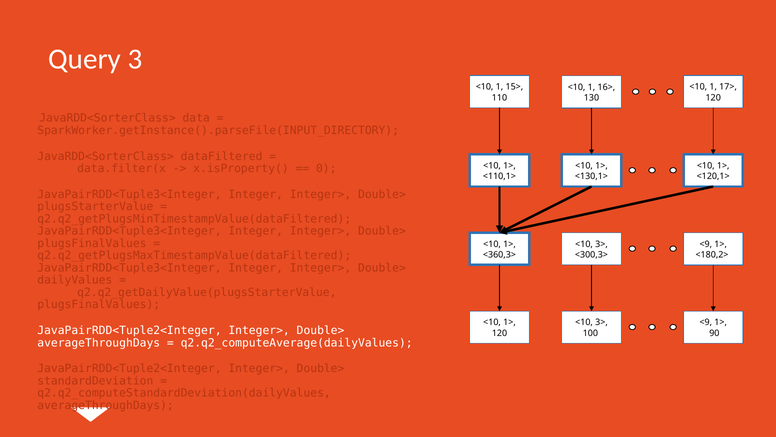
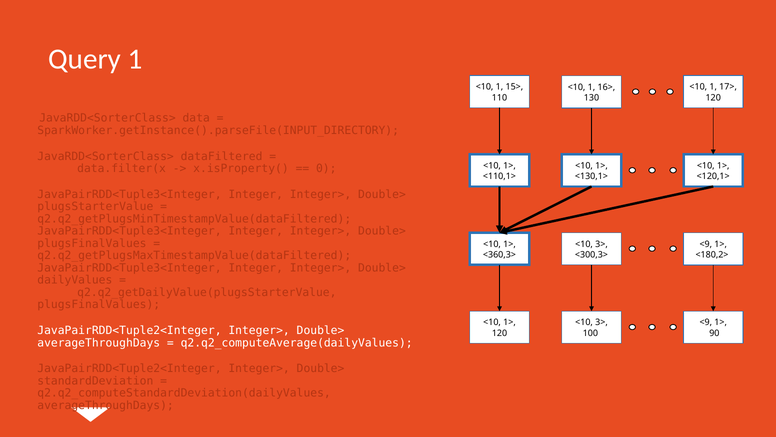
Query 3: 3 -> 1 (135, 59)
